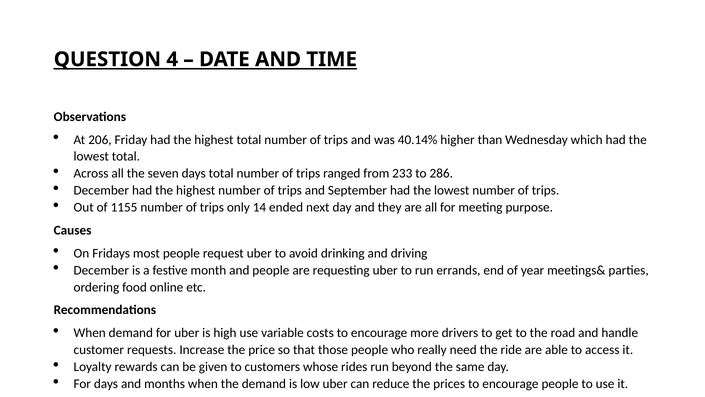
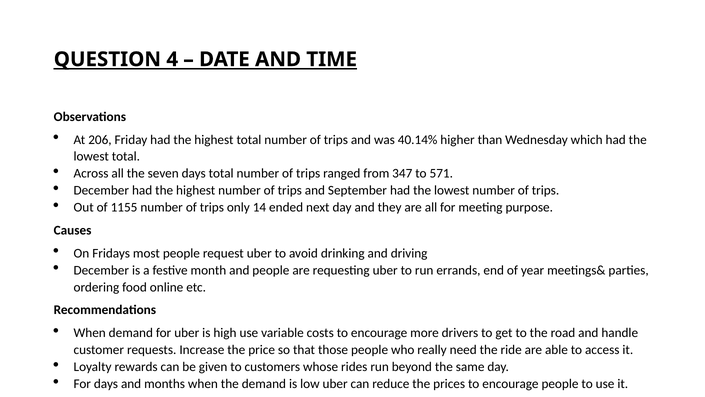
233: 233 -> 347 (402, 173)
286: 286 -> 571 (441, 173)
